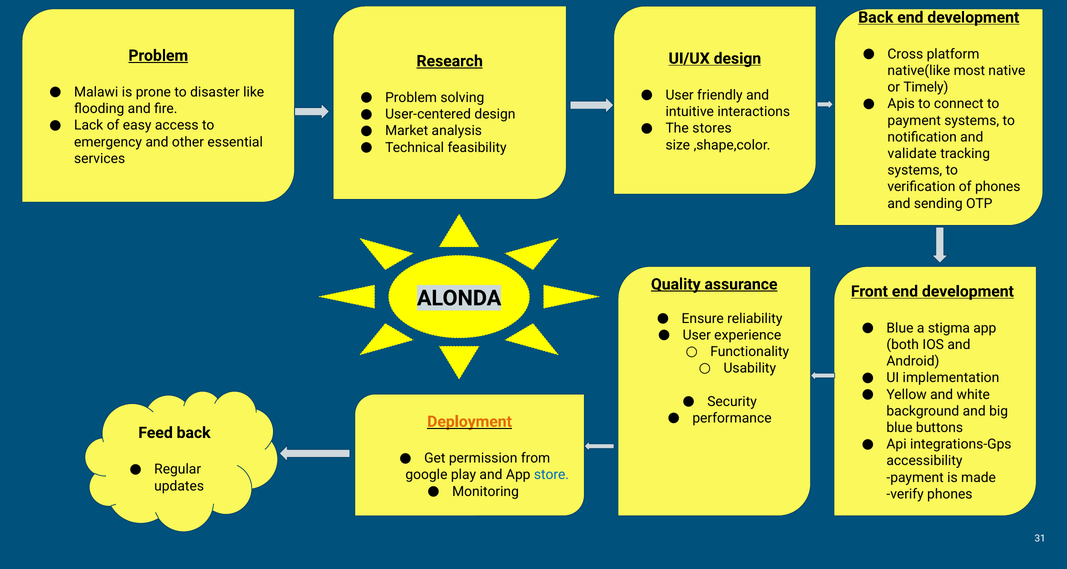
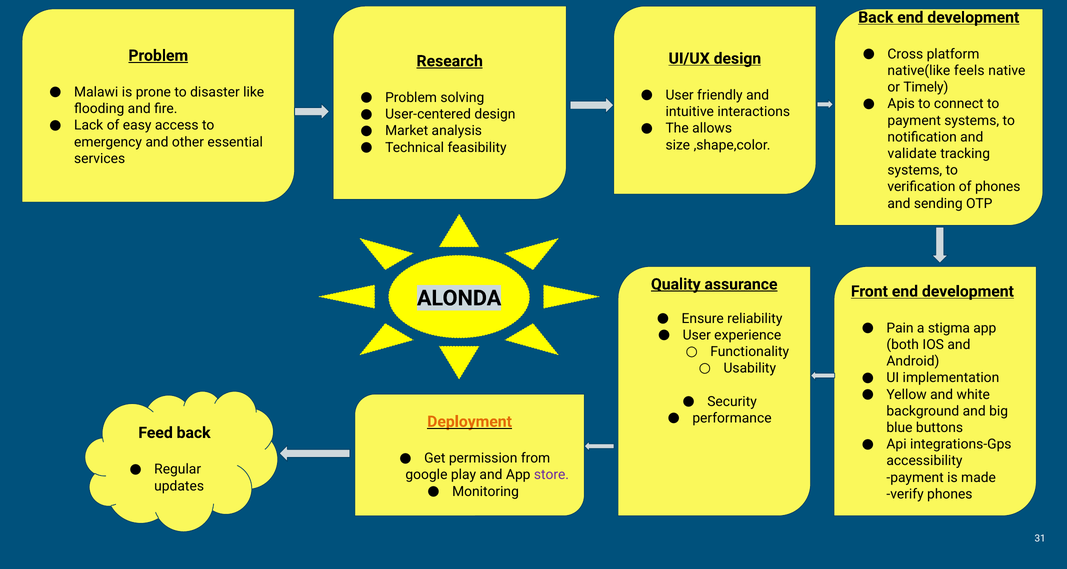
most: most -> feels (969, 71)
stores: stores -> allows (712, 128)
Blue: Blue -> Pain (900, 328)
store colour: blue -> purple (551, 475)
